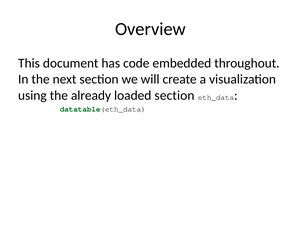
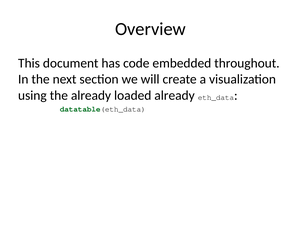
loaded section: section -> already (175, 95)
